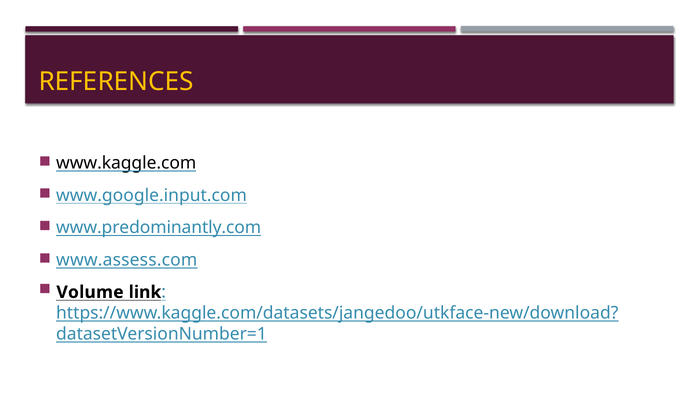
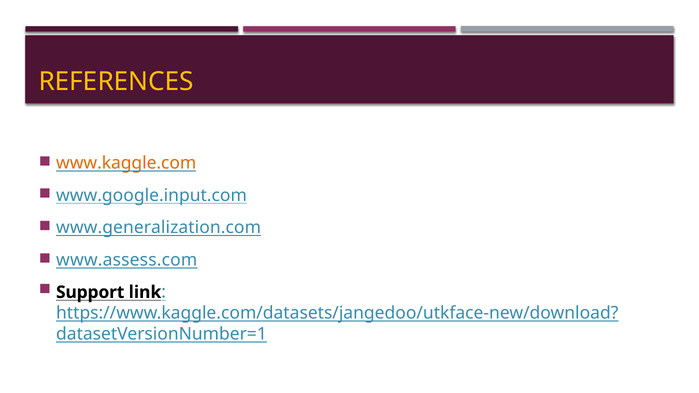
www.kaggle.com colour: black -> orange (126, 163)
www.predominantly.com: www.predominantly.com -> www.generalization.com (159, 228)
Volume: Volume -> Support (90, 292)
